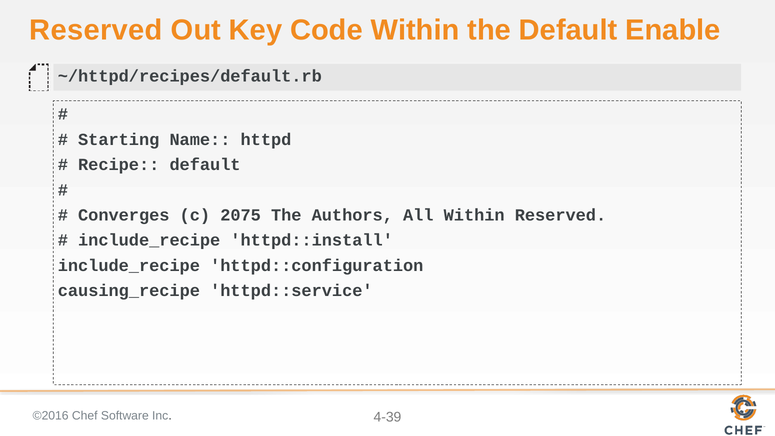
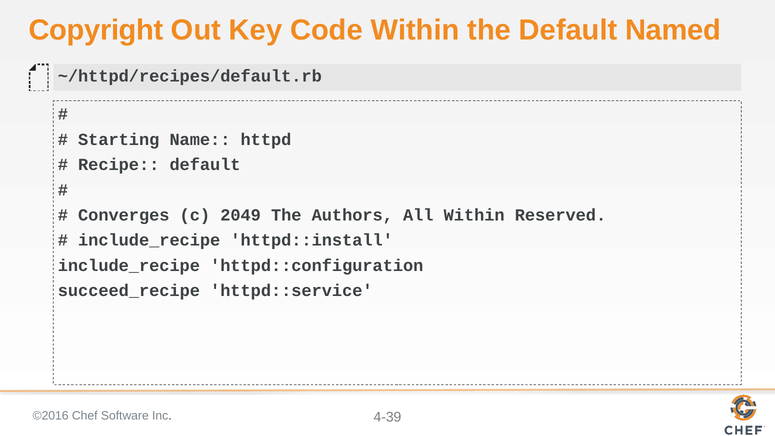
Reserved: Reserved -> Copyright (96, 30)
Enable: Enable -> Named (673, 30)
2075: 2075 -> 2049 (241, 215)
causing_recipe: causing_recipe -> succeed_recipe (129, 291)
